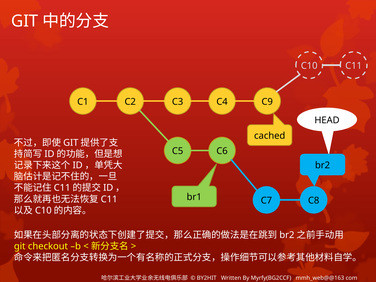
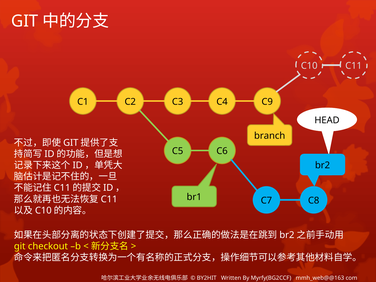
cached: cached -> branch (270, 136)
